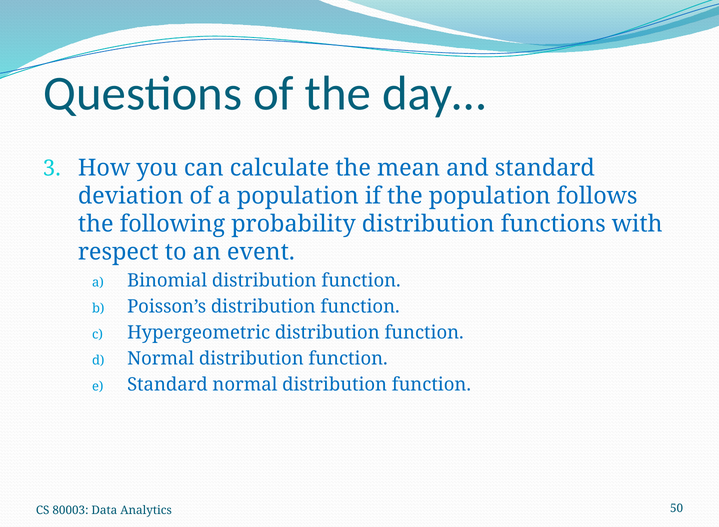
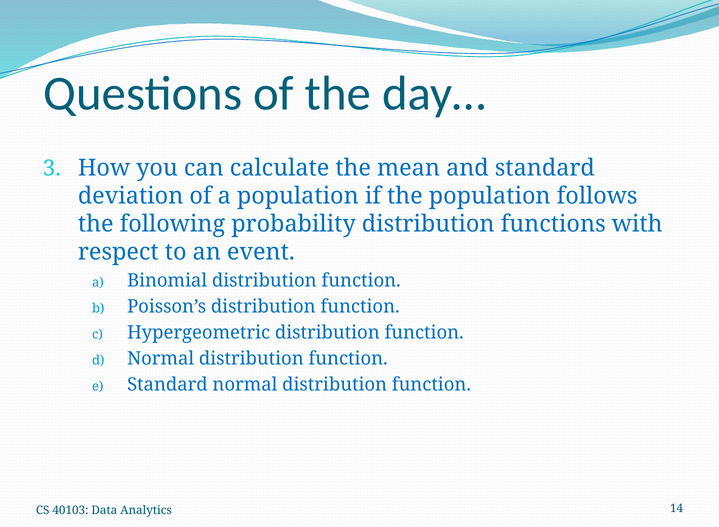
80003: 80003 -> 40103 (70, 510)
50: 50 -> 14 (677, 508)
